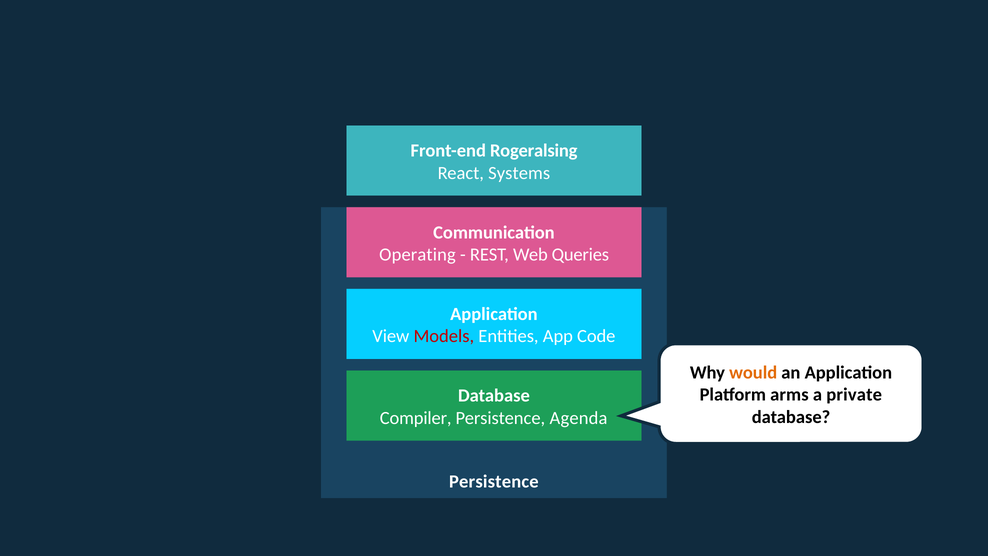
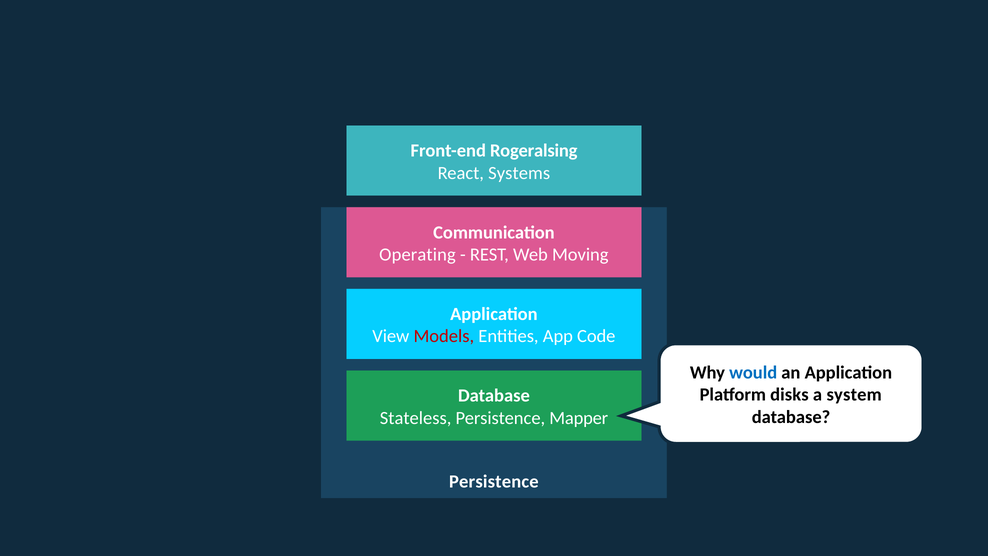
Queries: Queries -> Moving (580, 255)
would colour: orange -> blue (753, 372)
arms: arms -> disks (789, 395)
private: private -> system (854, 395)
Compiler: Compiler -> Stateless (416, 418)
Agenda: Agenda -> Mapper (579, 418)
